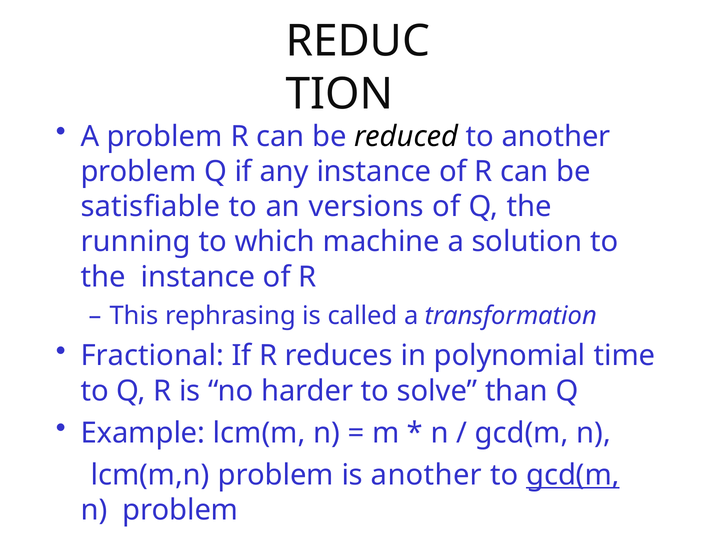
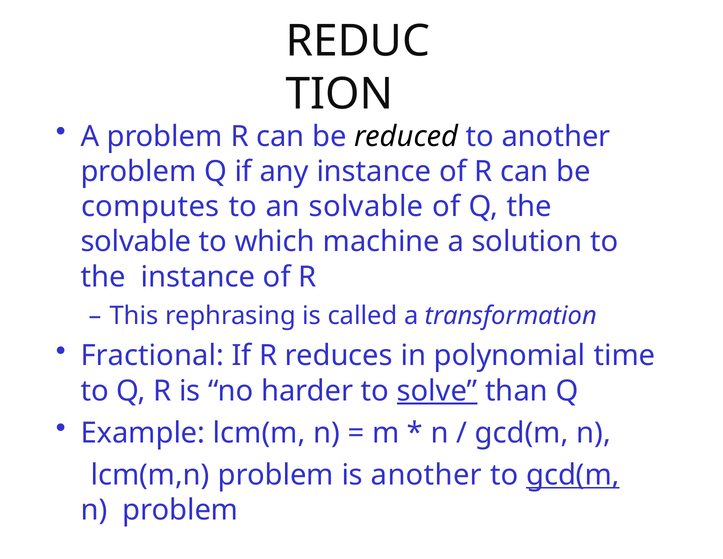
satisfiable: satisfiable -> computes (150, 207)
an versions: versions -> solvable (366, 207)
running: running -> solvable (136, 242)
solve underline: none -> present (437, 391)
